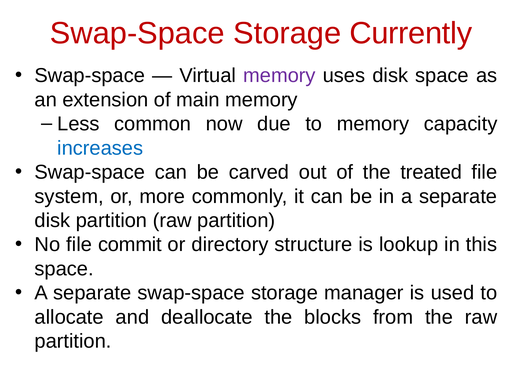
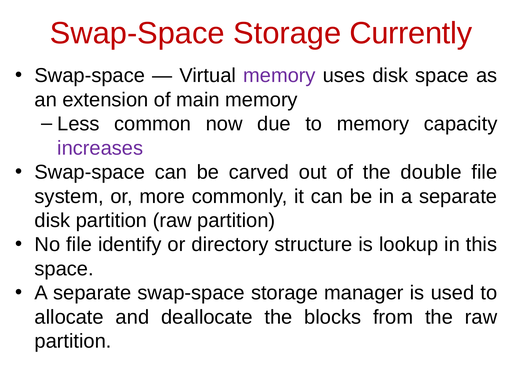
increases colour: blue -> purple (100, 148)
treated: treated -> double (431, 172)
commit: commit -> identify (130, 245)
